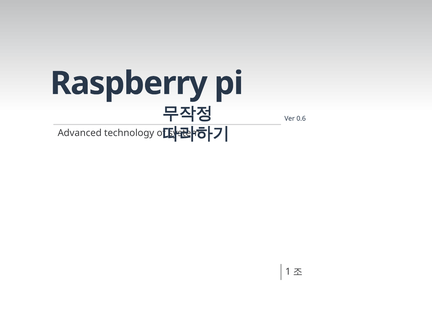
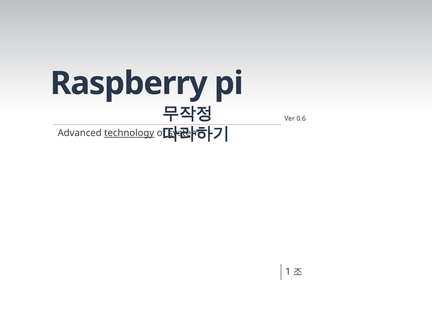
technology underline: none -> present (129, 133)
